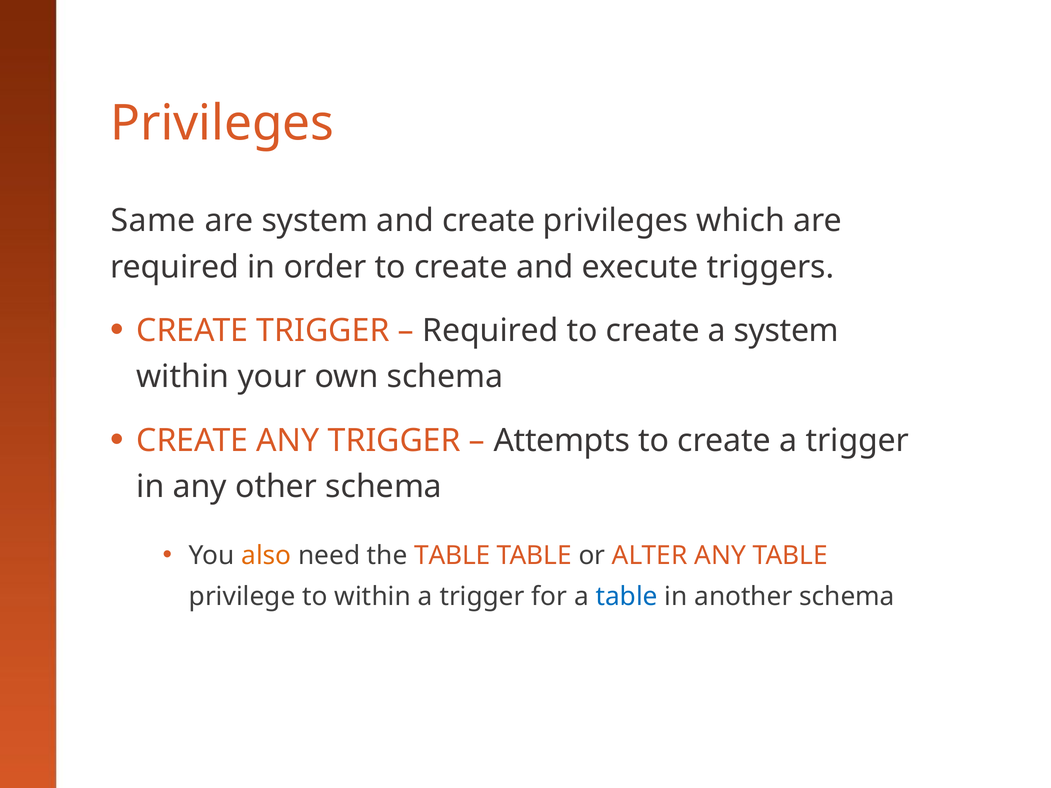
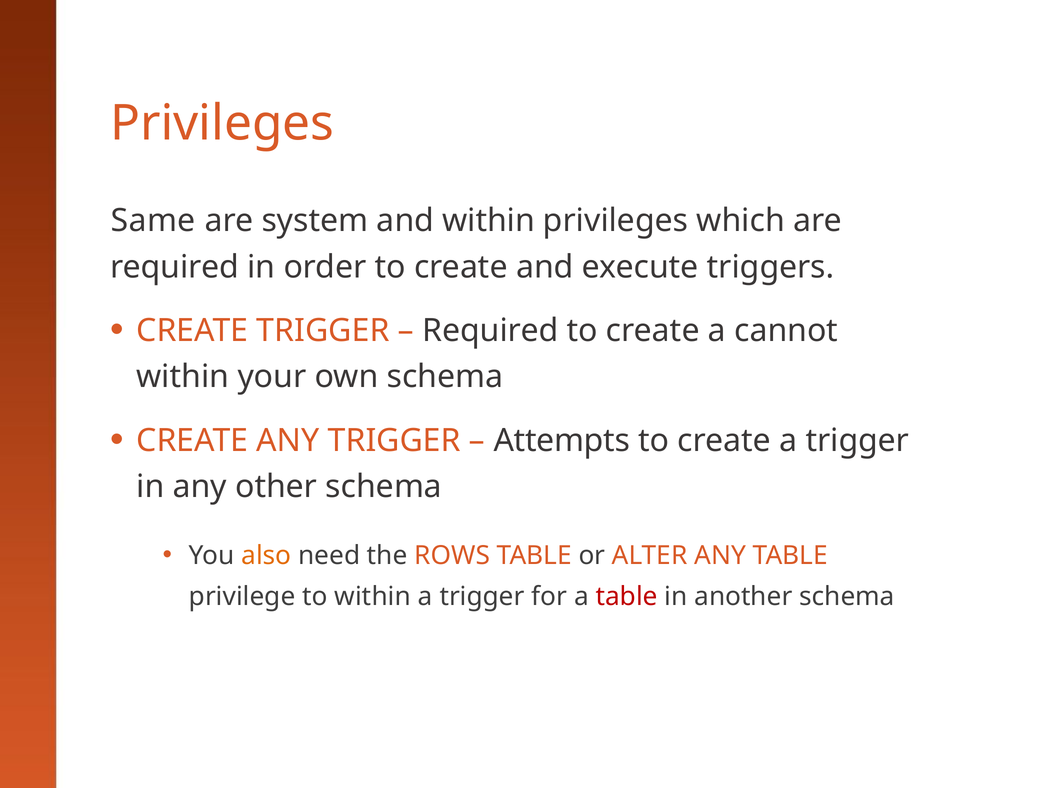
and create: create -> within (489, 221)
a system: system -> cannot (786, 331)
the TABLE: TABLE -> ROWS (452, 556)
table colour: blue -> red (627, 597)
